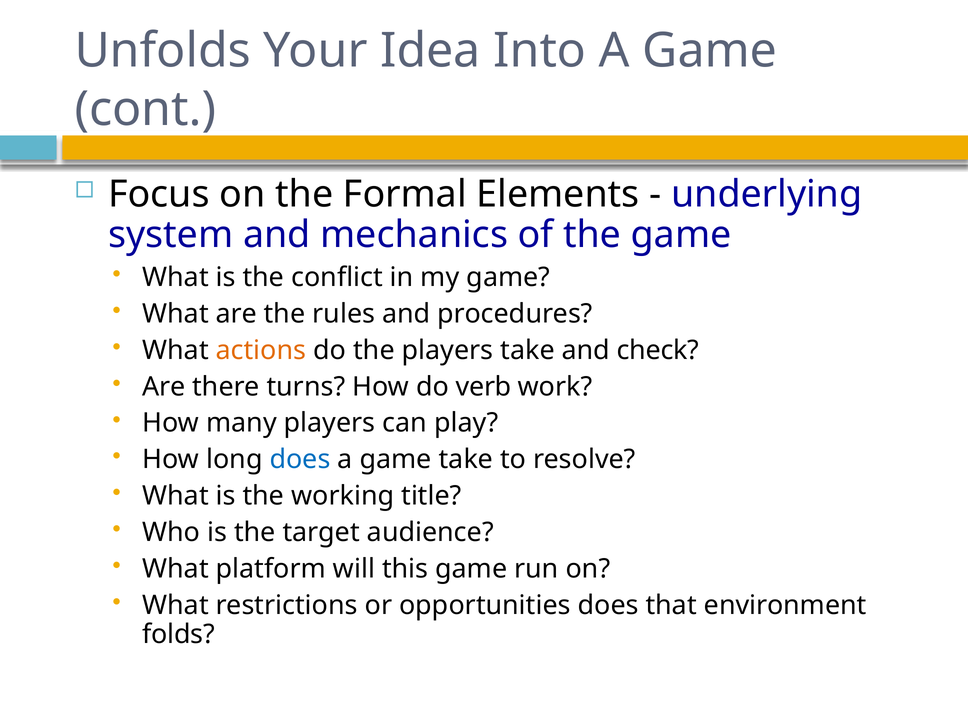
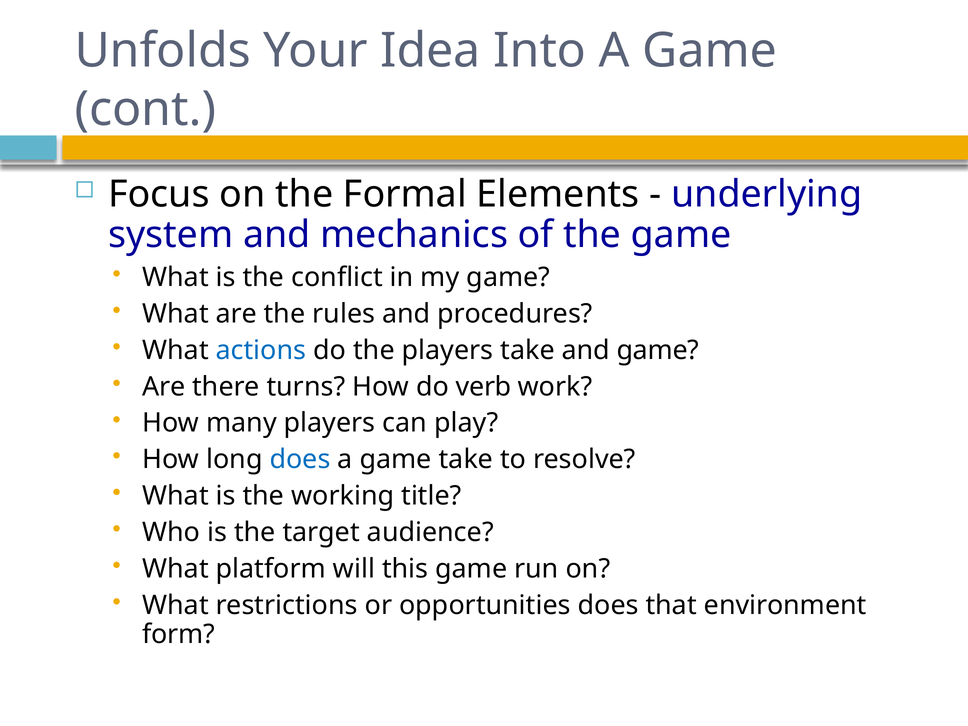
actions colour: orange -> blue (261, 350)
and check: check -> game (658, 350)
folds: folds -> form (178, 634)
